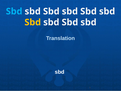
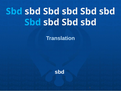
Sbd colour: yellow -> light blue (33, 22)
